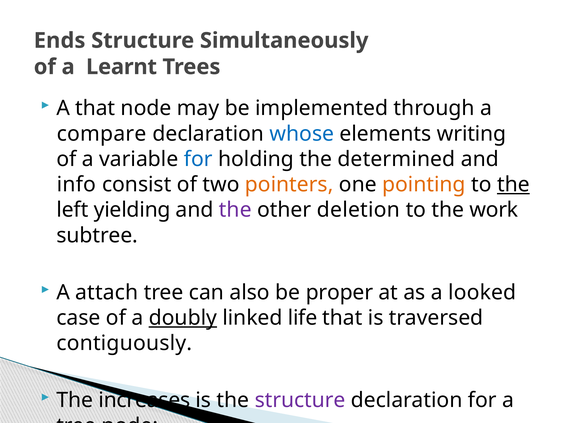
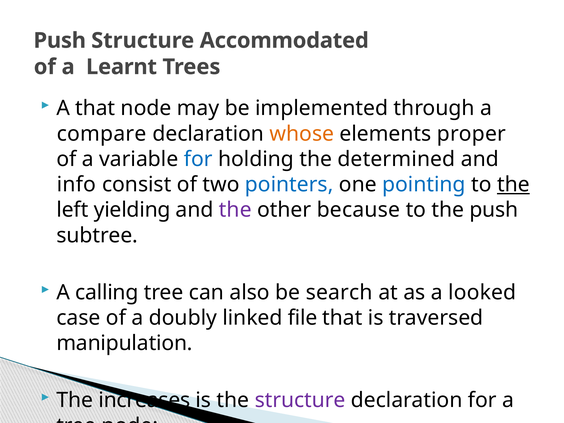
Ends: Ends -> Push (60, 41)
Simultaneously: Simultaneously -> Accommodated (284, 41)
whose colour: blue -> orange (302, 134)
writing: writing -> proper (471, 134)
pointers colour: orange -> blue (289, 185)
pointing colour: orange -> blue (424, 185)
deletion: deletion -> because (358, 210)
the work: work -> push (494, 210)
attach: attach -> calling (107, 292)
proper: proper -> search (339, 292)
doubly underline: present -> none (183, 318)
life: life -> file (303, 318)
contiguously: contiguously -> manipulation (125, 343)
